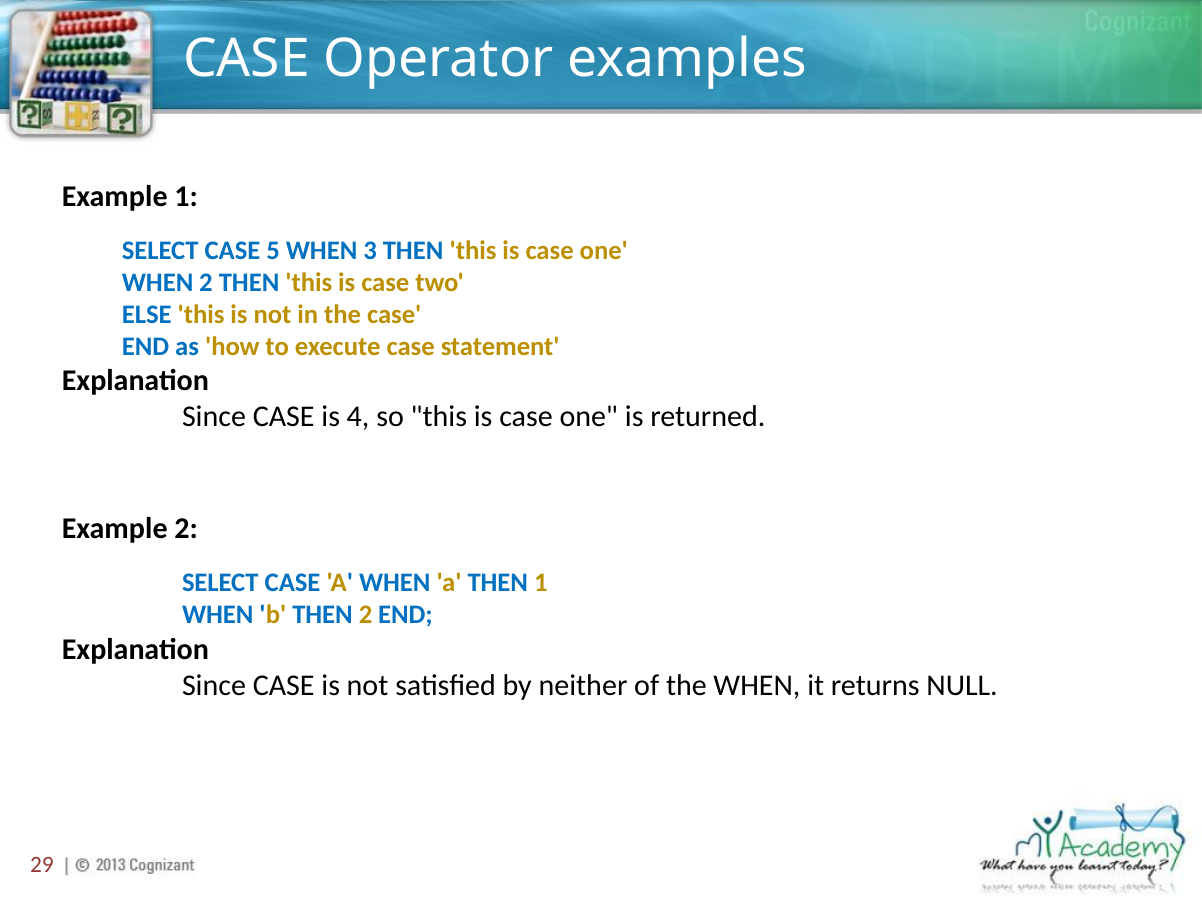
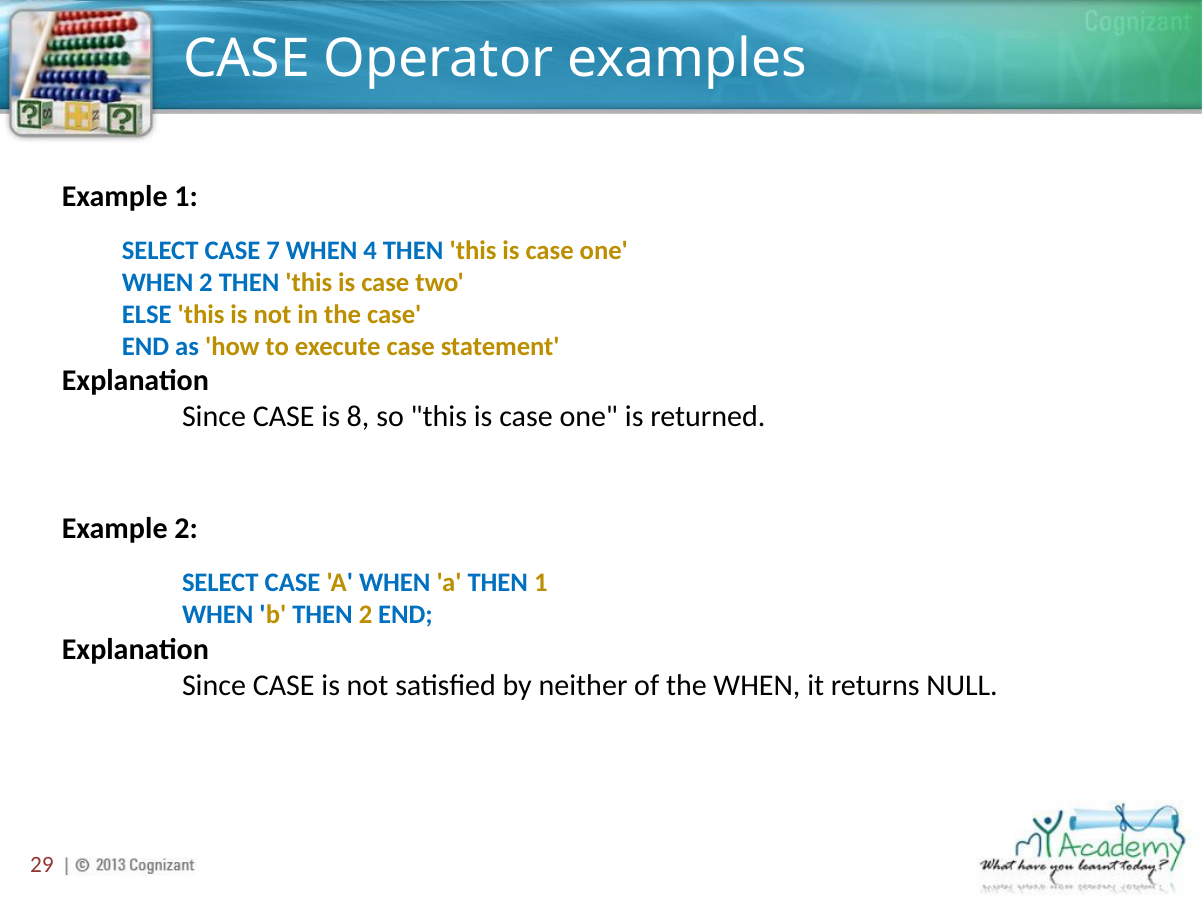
5: 5 -> 7 (273, 250)
3: 3 -> 4 (370, 250)
4: 4 -> 8 (358, 417)
